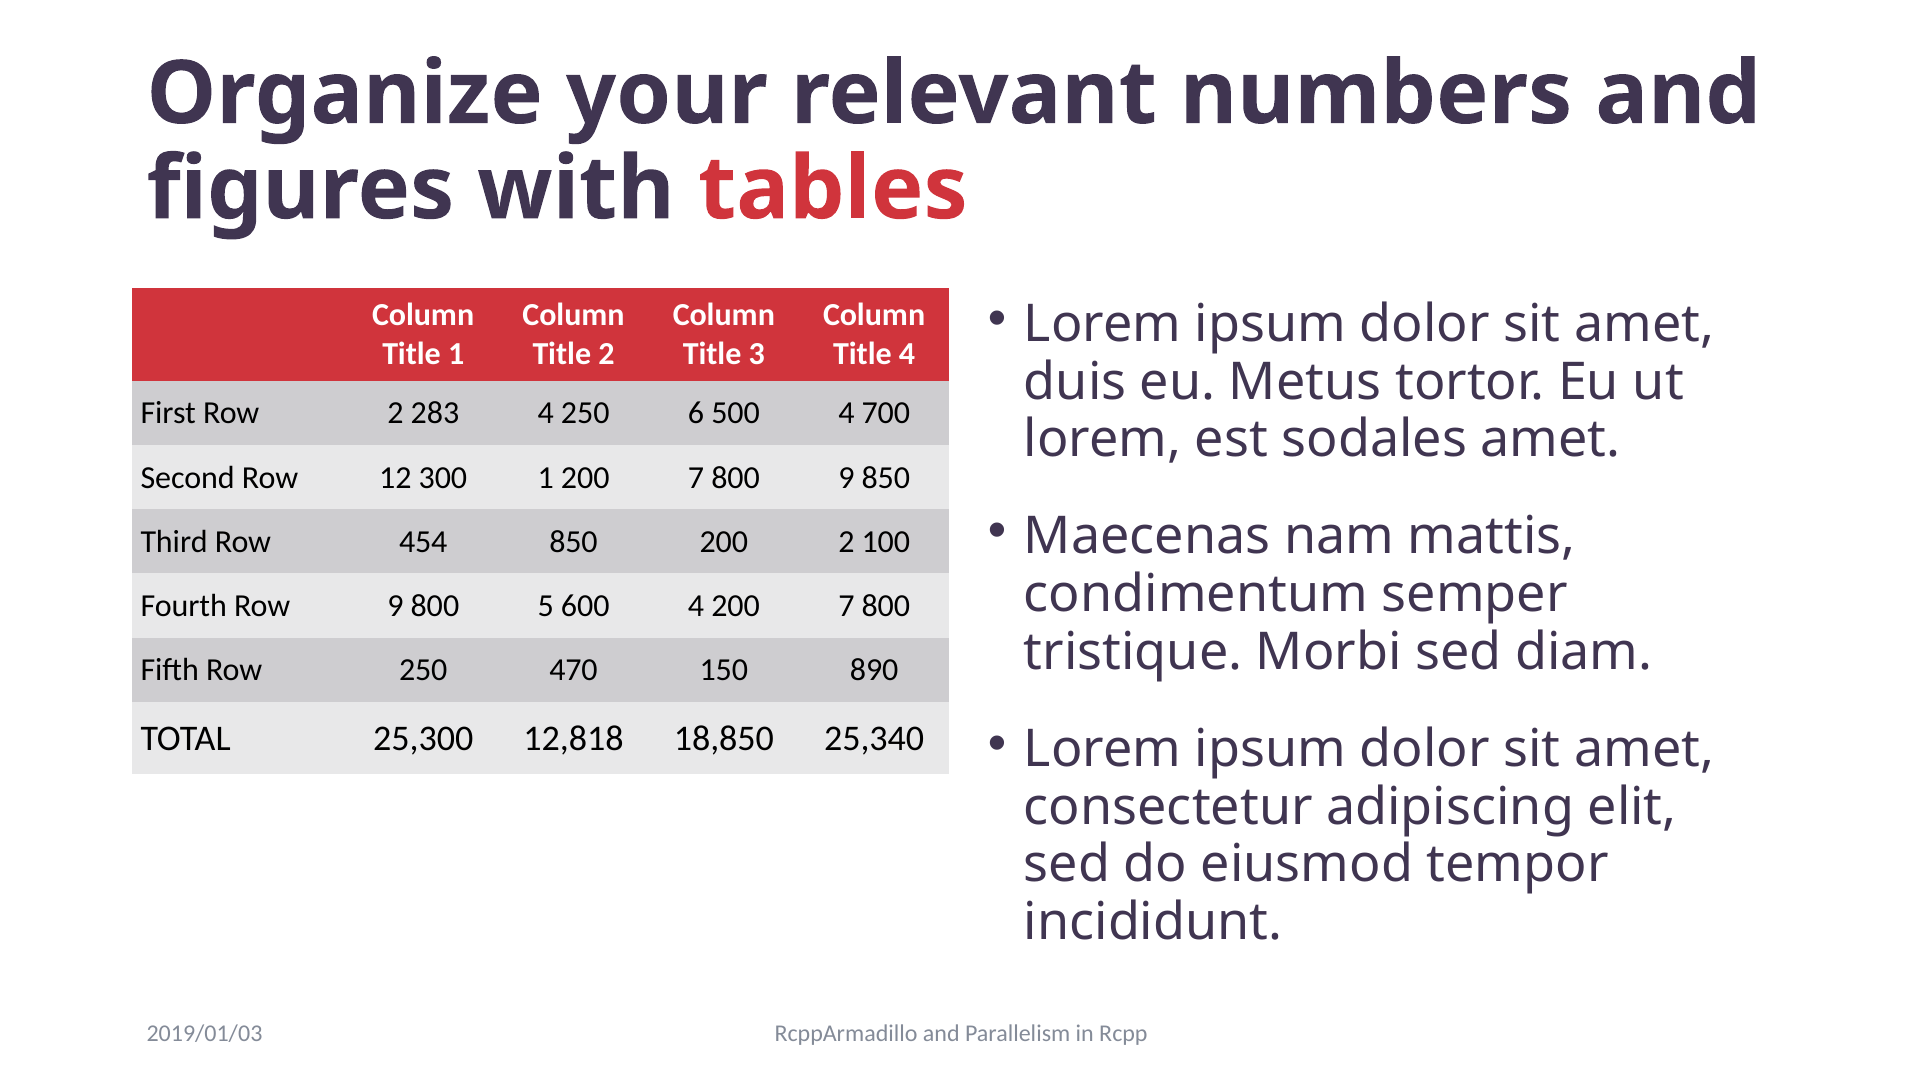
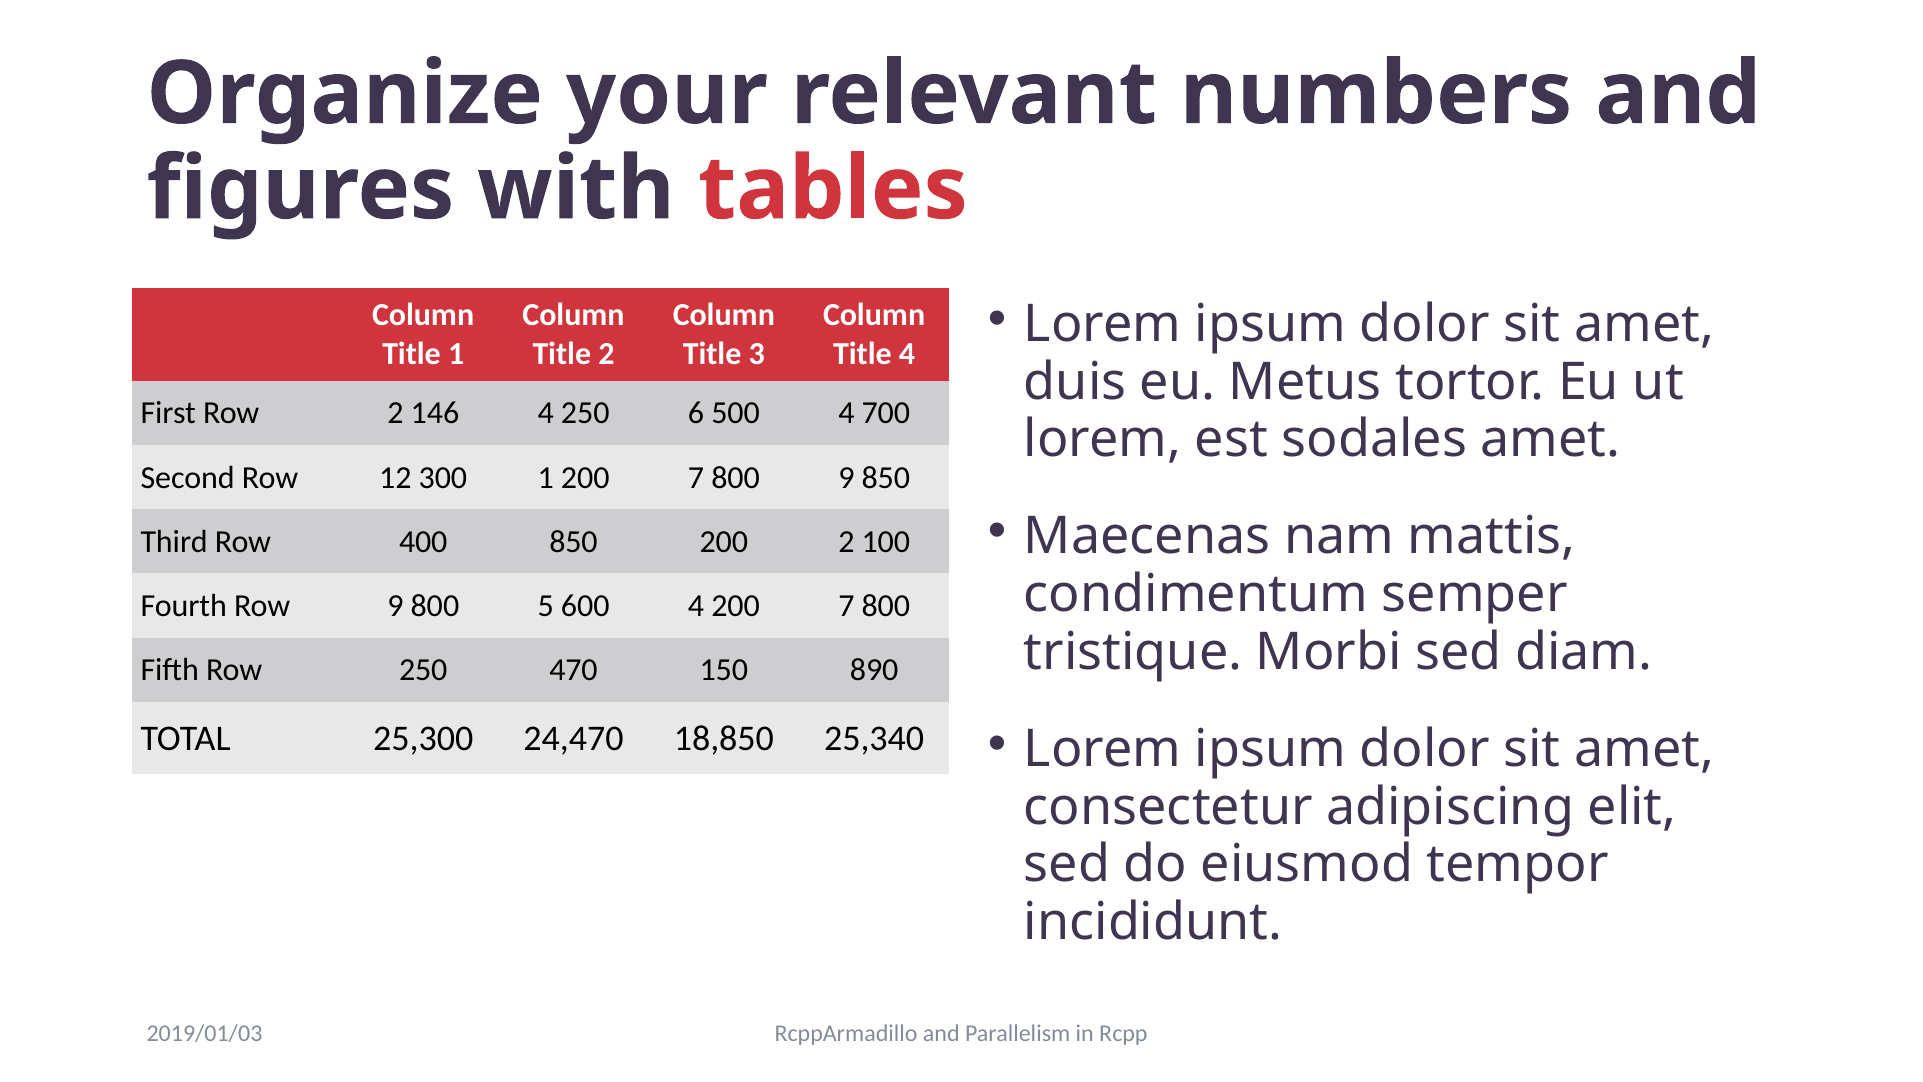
283: 283 -> 146 (435, 413)
454: 454 -> 400 (423, 542)
12,818: 12,818 -> 24,470 (574, 738)
